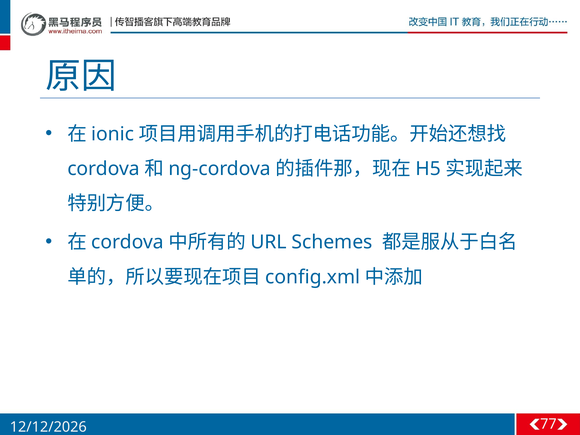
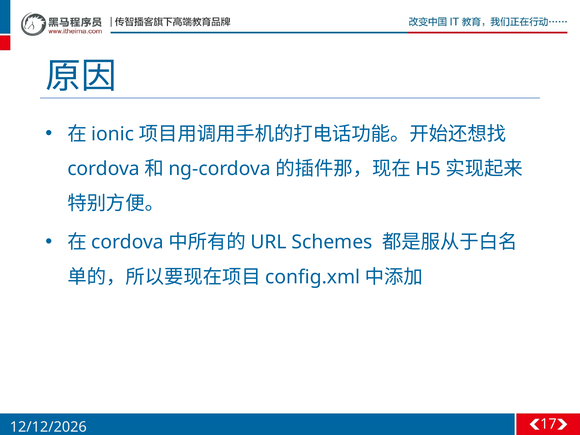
77: 77 -> 17 (548, 424)
